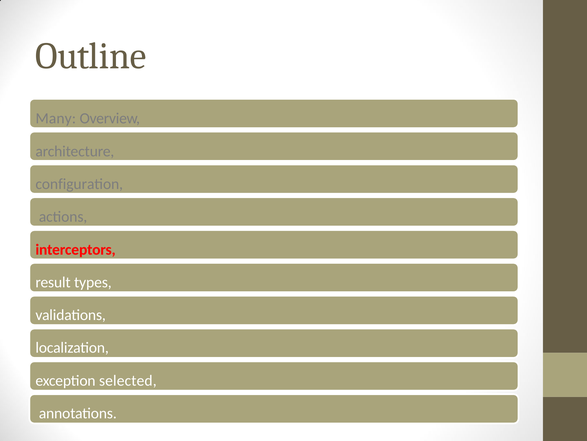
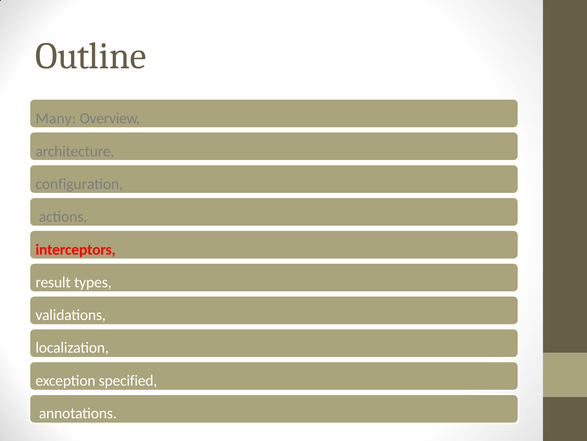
selected: selected -> specified (128, 380)
